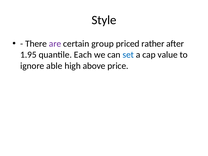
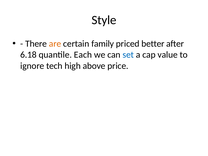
are colour: purple -> orange (55, 44)
group: group -> family (103, 44)
rather: rather -> better (153, 44)
1.95: 1.95 -> 6.18 (28, 55)
able: able -> tech (54, 66)
